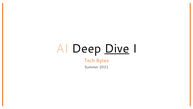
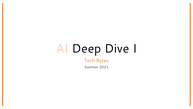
Dive underline: present -> none (117, 48)
